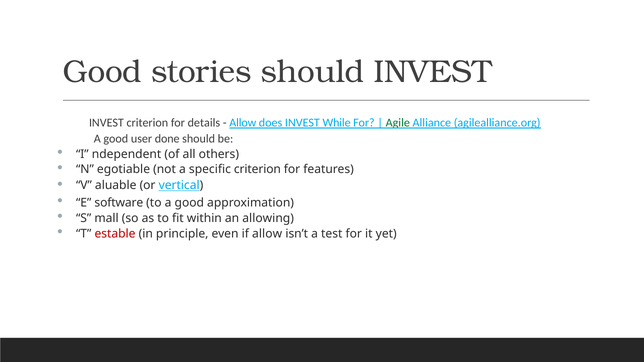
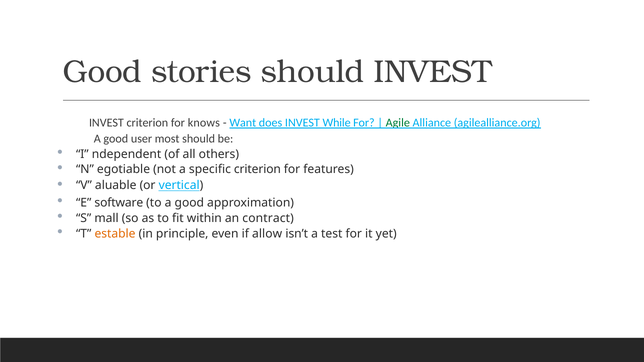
details: details -> knows (204, 123)
Allow: Allow -> Want (243, 123)
done: done -> most (167, 139)
allowing: allowing -> contract (268, 218)
estable colour: red -> orange (115, 234)
